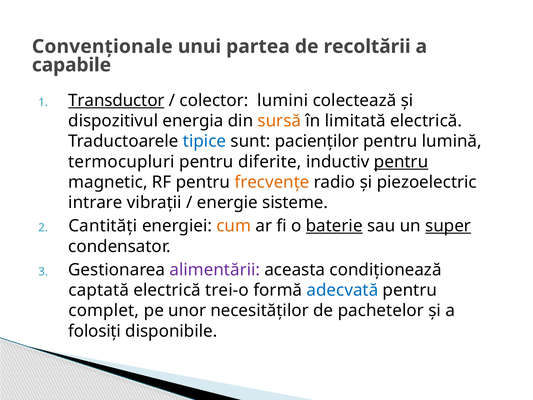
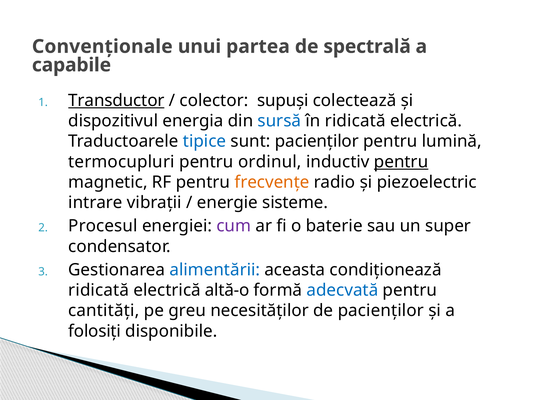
recoltării: recoltării -> spectrală (367, 47)
lumini: lumini -> supuși (283, 100)
sursă colour: orange -> blue (279, 121)
în limitată: limitată -> ridicată (355, 121)
diferite: diferite -> ordinul (270, 162)
Cantități: Cantități -> Procesul (103, 226)
cum colour: orange -> purple (234, 226)
baterie underline: present -> none (334, 226)
super underline: present -> none (448, 226)
alimentării colour: purple -> blue (215, 270)
captată: captată -> ridicată (99, 290)
trei-o: trei-o -> altă-o (227, 290)
complet: complet -> cantități (104, 310)
unor: unor -> greu (187, 310)
de pachetelor: pachetelor -> pacienților (381, 310)
